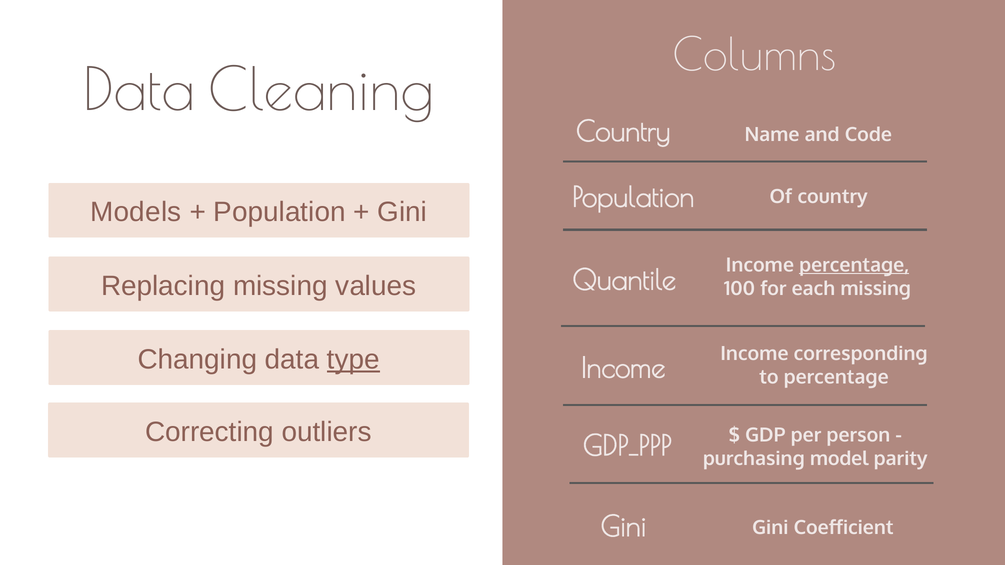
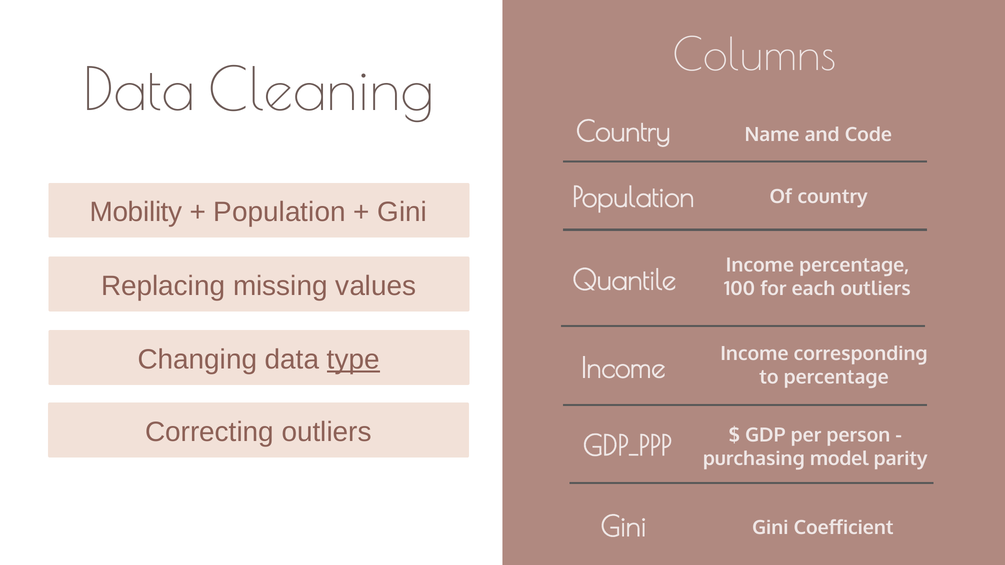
Models: Models -> Mobility (136, 212)
percentage underline: present -> none (854, 265)
each missing: missing -> outliers (876, 289)
